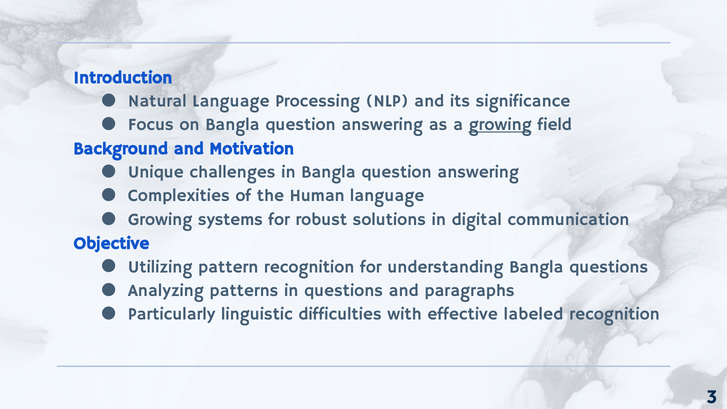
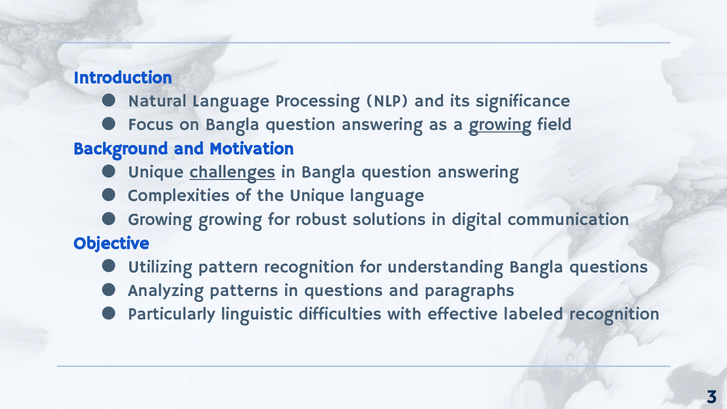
challenges underline: none -> present (232, 172)
the Human: Human -> Unique (317, 196)
Growing systems: systems -> growing (230, 219)
